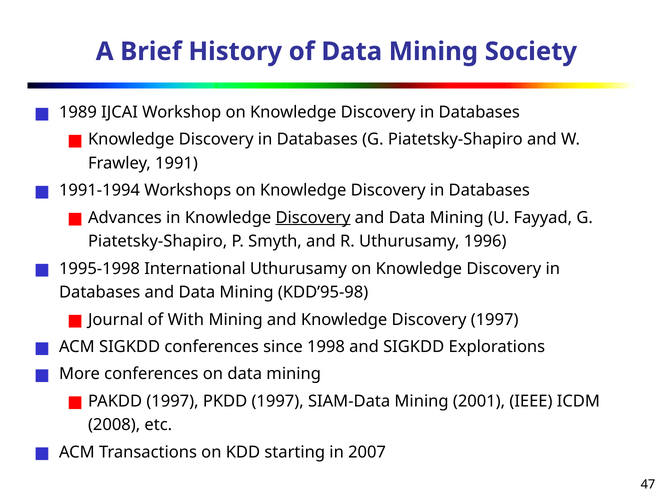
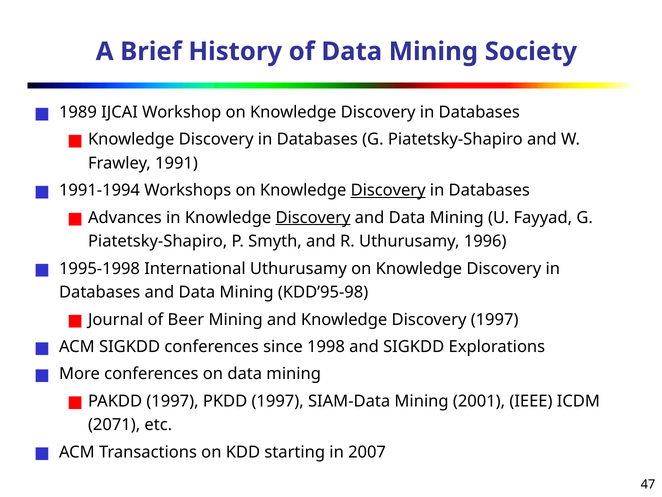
Discovery underline: none -> present (388, 190)
With: With -> Beer (186, 319)
2008: 2008 -> 2071 (114, 424)
